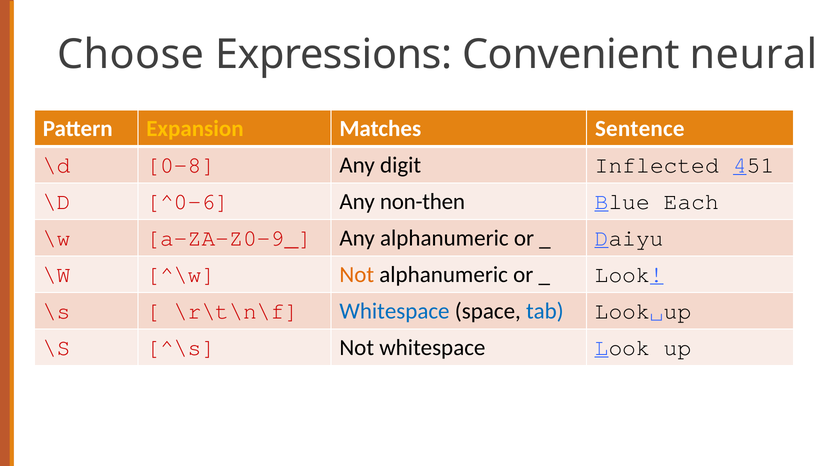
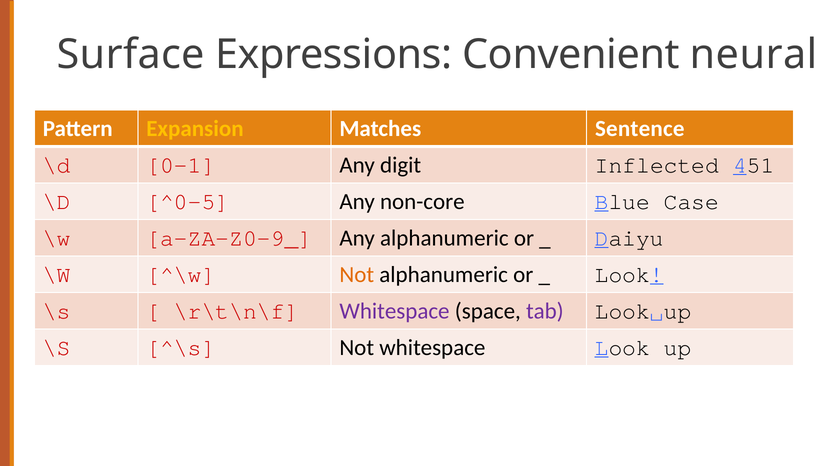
Choose: Choose -> Surface (131, 55)
0-8: 0-8 -> 0-1 (181, 165)
^0-6: ^0-6 -> ^0-5 (188, 201)
non-then: non-then -> non-core (422, 201)
Each: Each -> Case (691, 201)
Whitespace colour: blue -> purple (395, 311)
tab colour: blue -> purple (545, 311)
